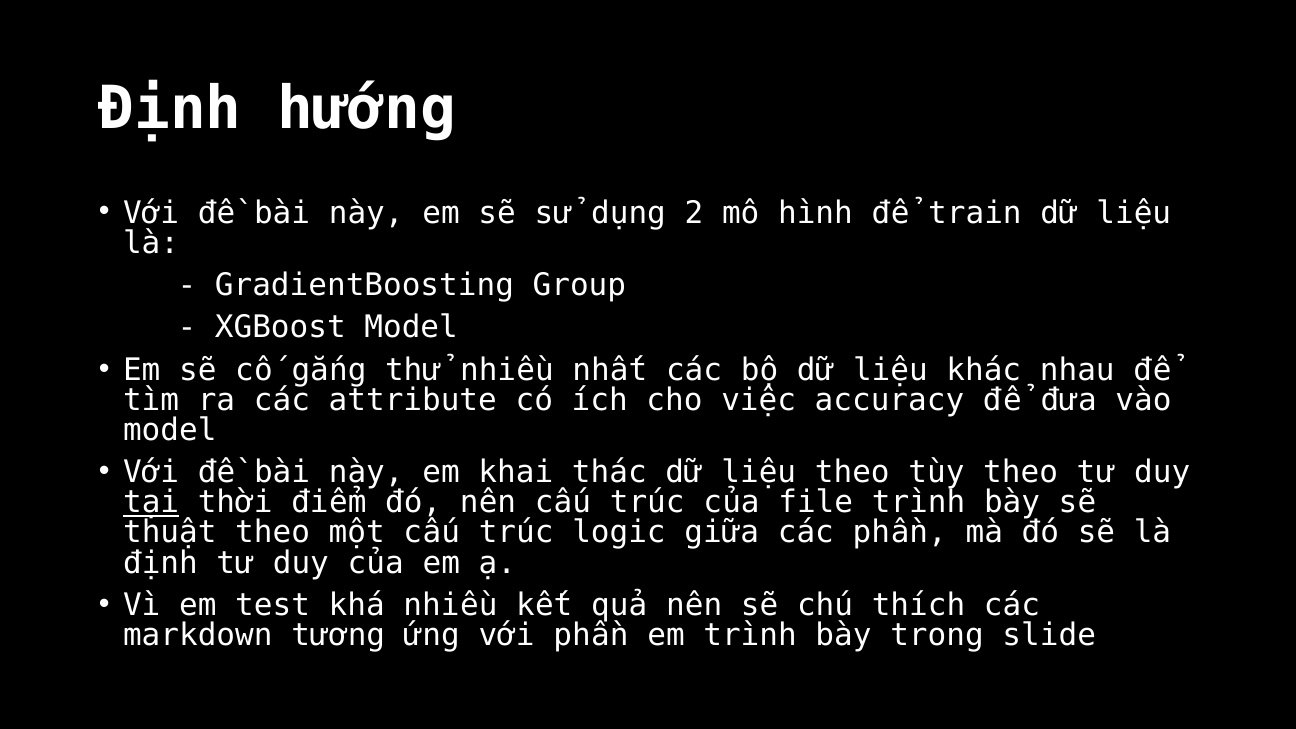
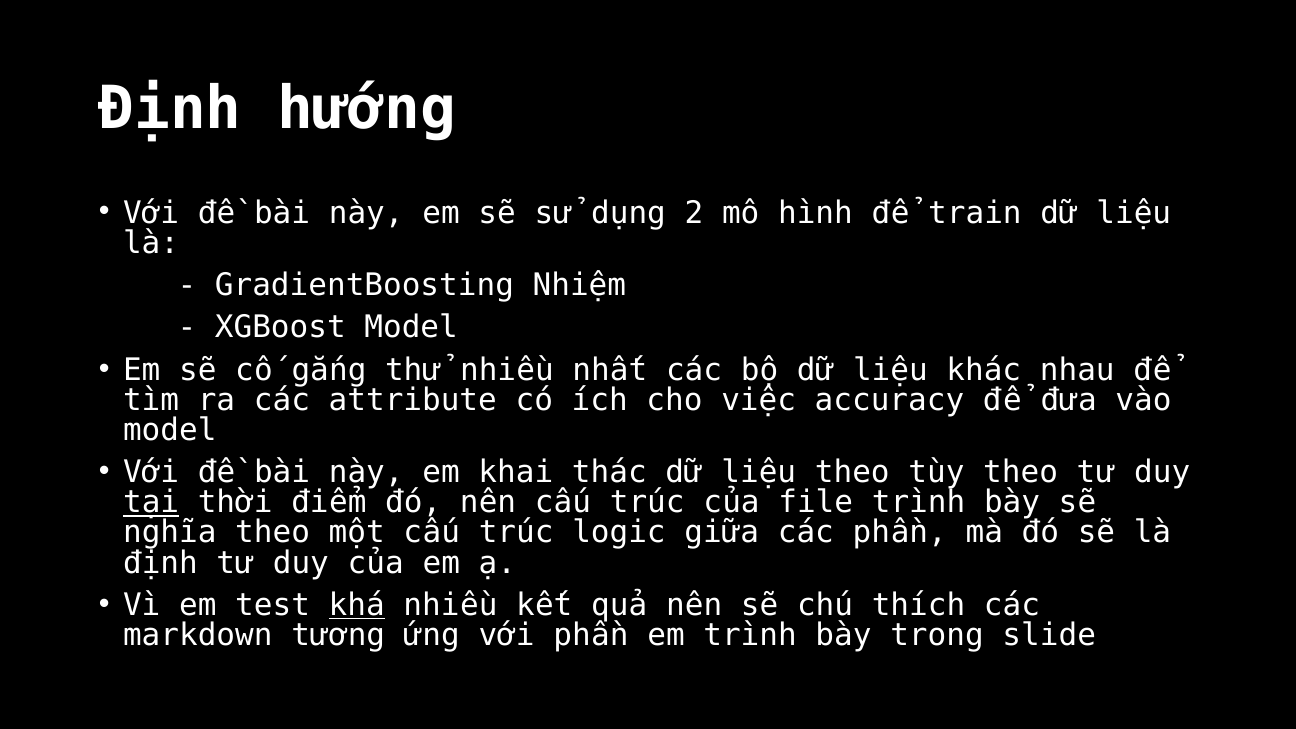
Group: Group -> Nhiệm (579, 285)
thuật: thuật -> nghĩa (170, 533)
khá underline: none -> present (357, 605)
